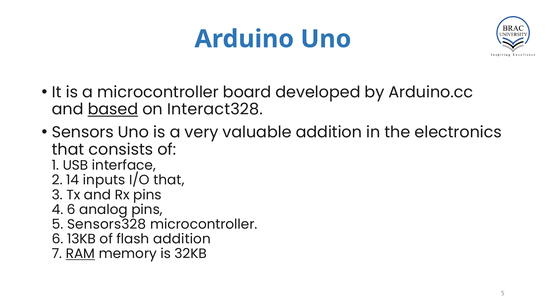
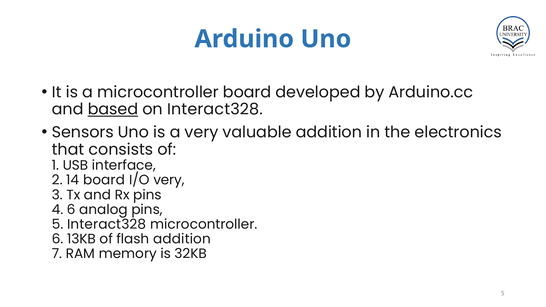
14 inputs: inputs -> board (104, 180)
I/O that: that -> very (169, 180)
5 Sensors328: Sensors328 -> Interact328 (107, 224)
RAM underline: present -> none (80, 254)
